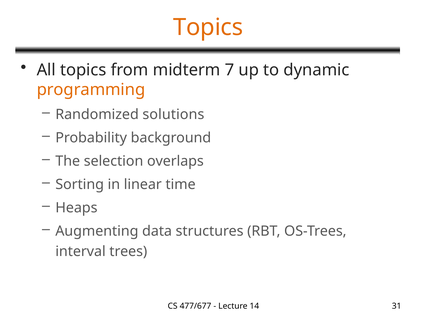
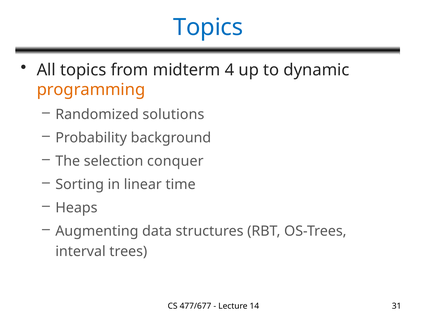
Topics colour: orange -> blue (208, 27)
7: 7 -> 4 (229, 70)
overlaps: overlaps -> conquer (175, 161)
